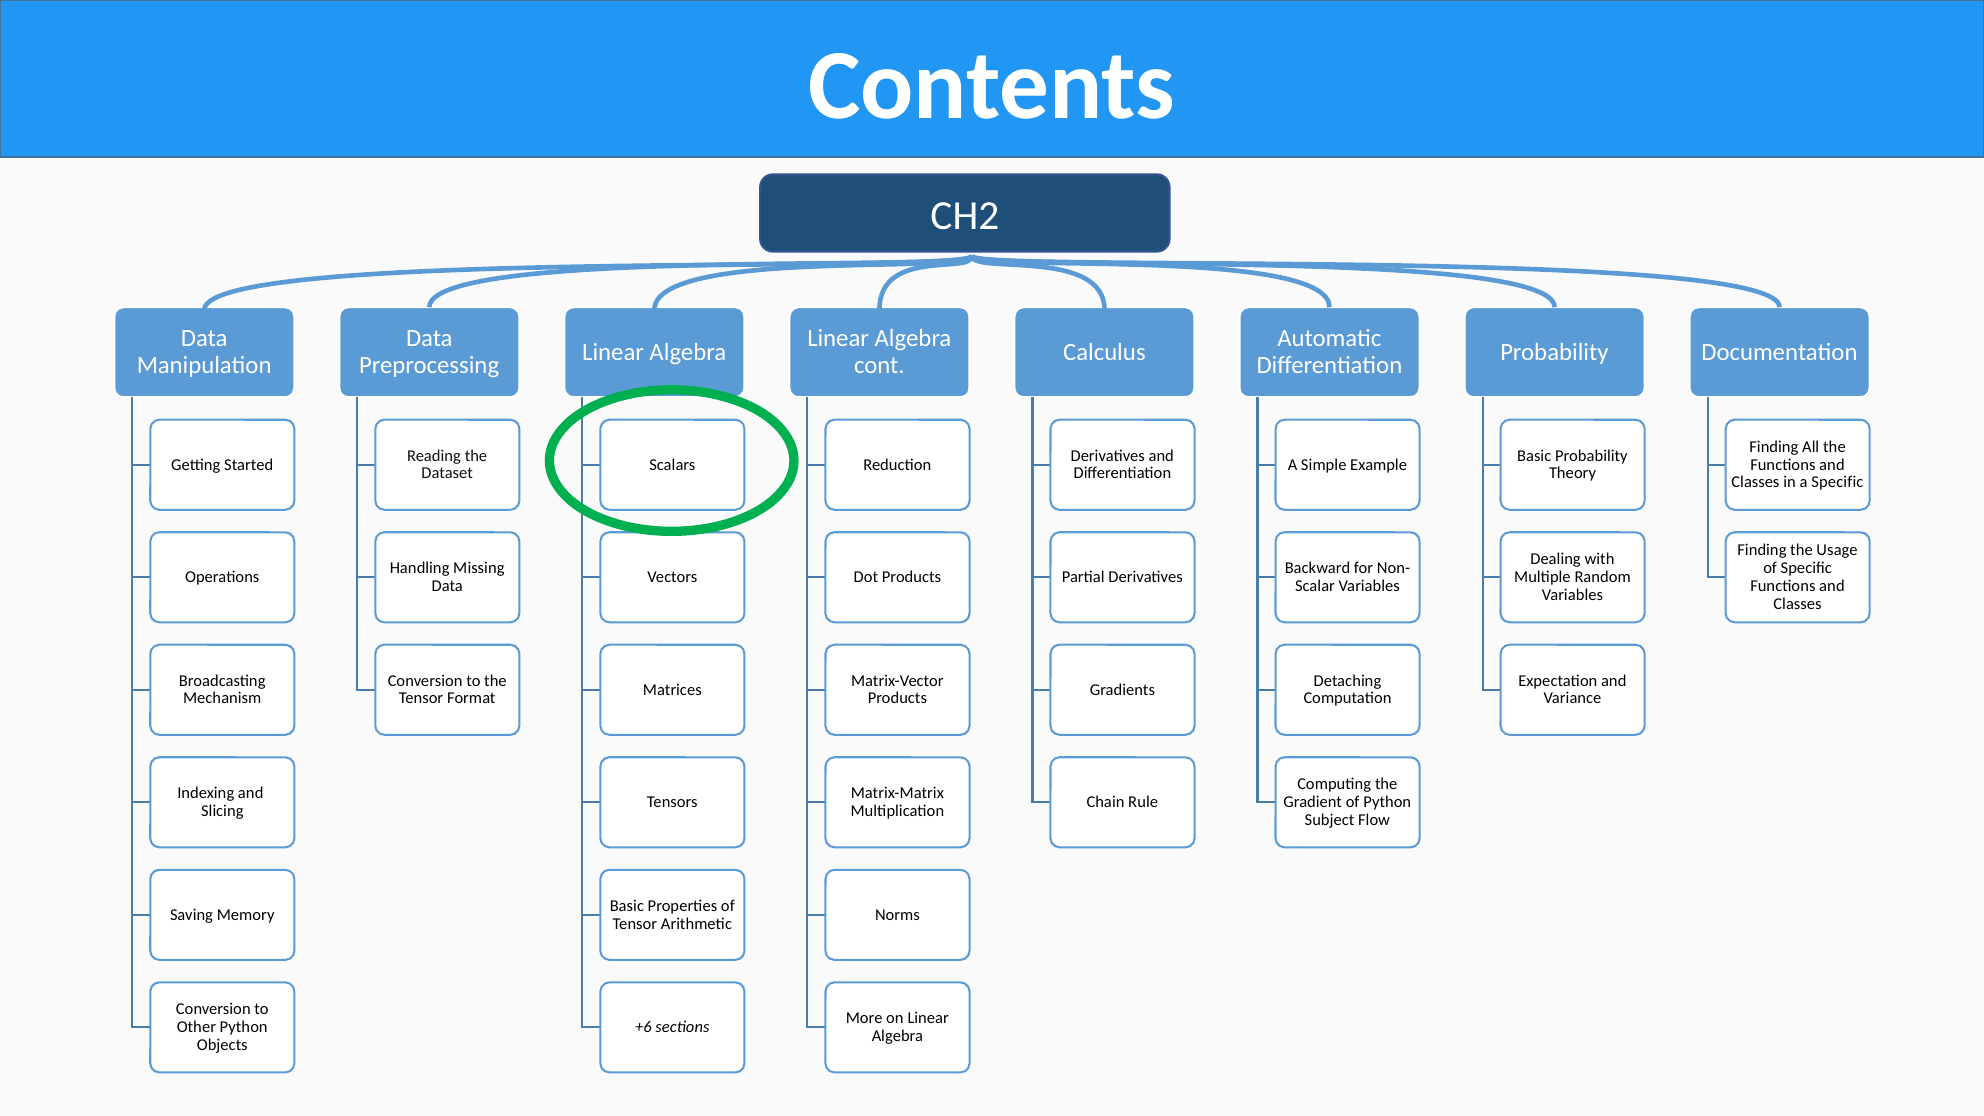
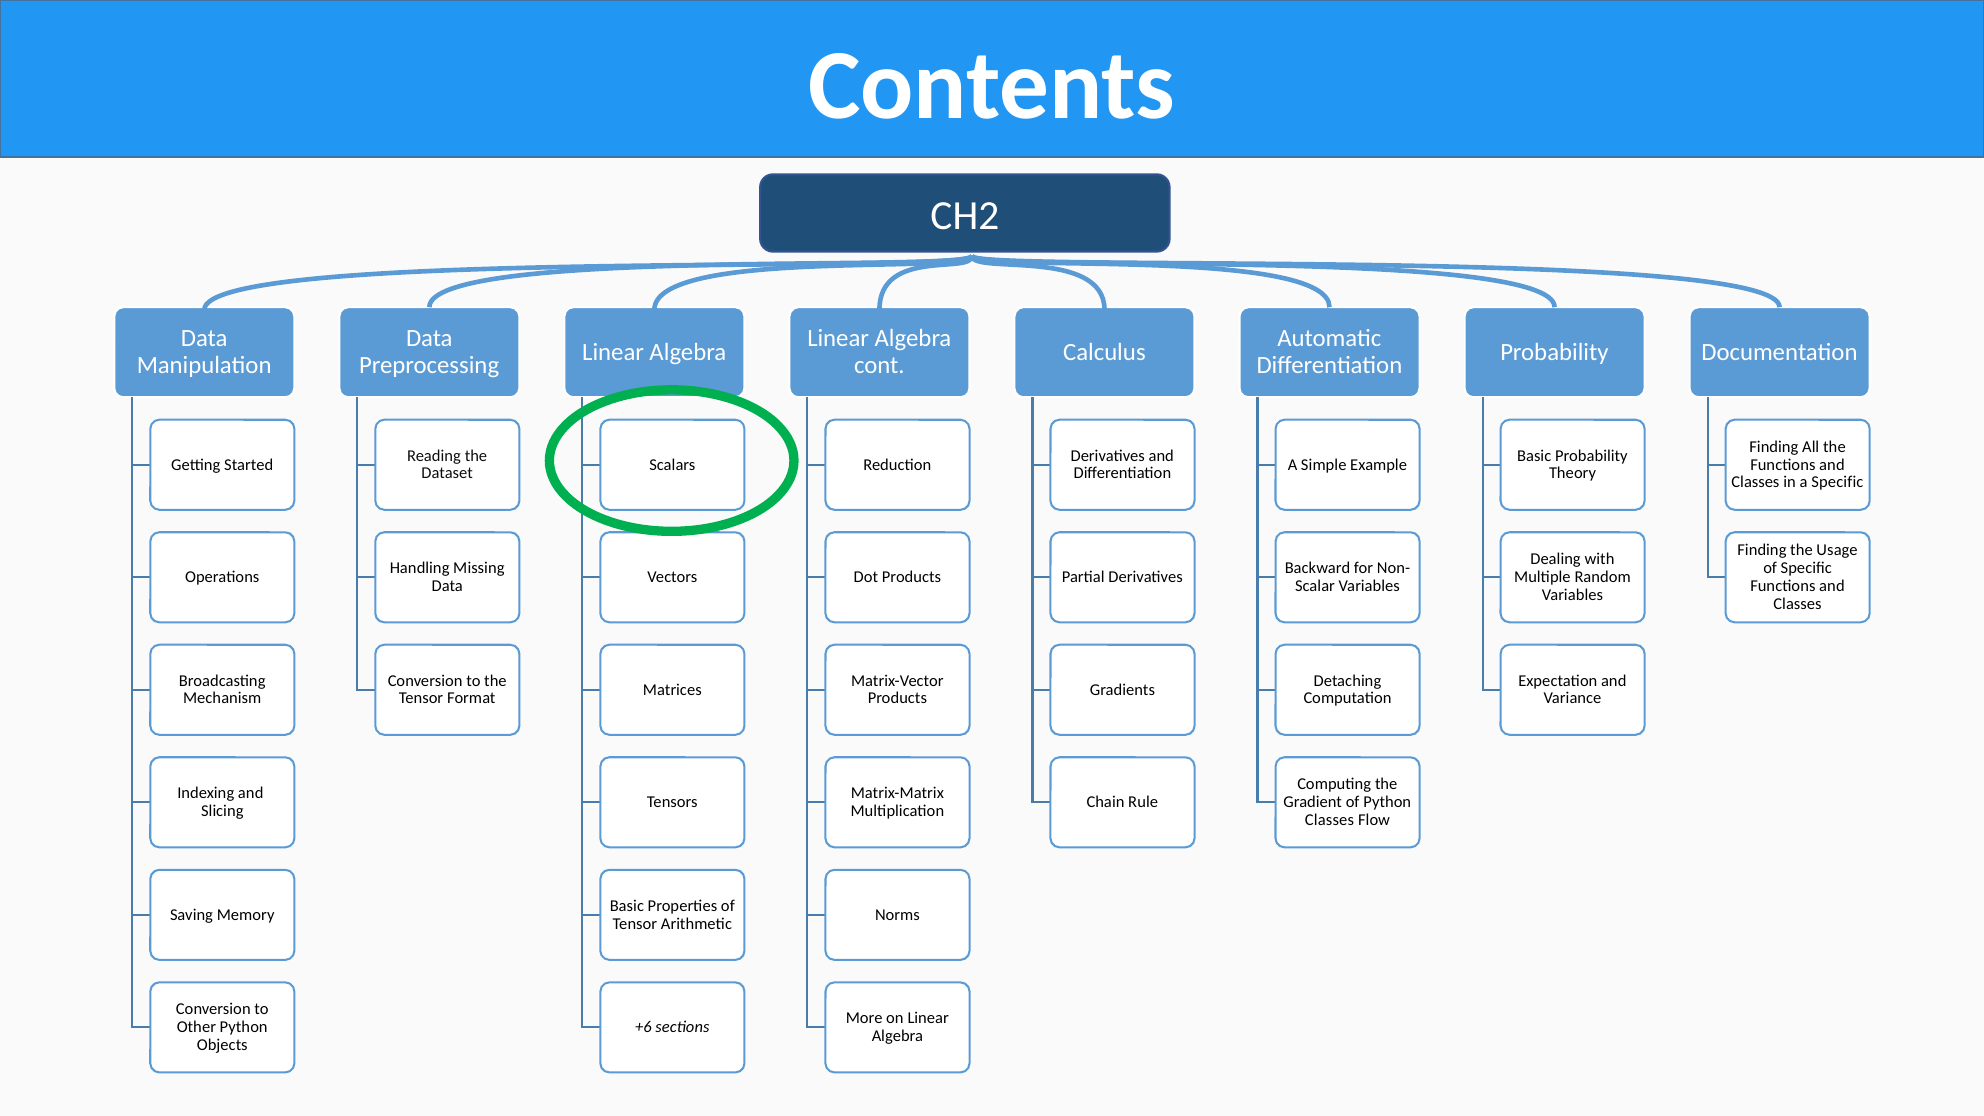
Subject: Subject -> Classes (1329, 820)
